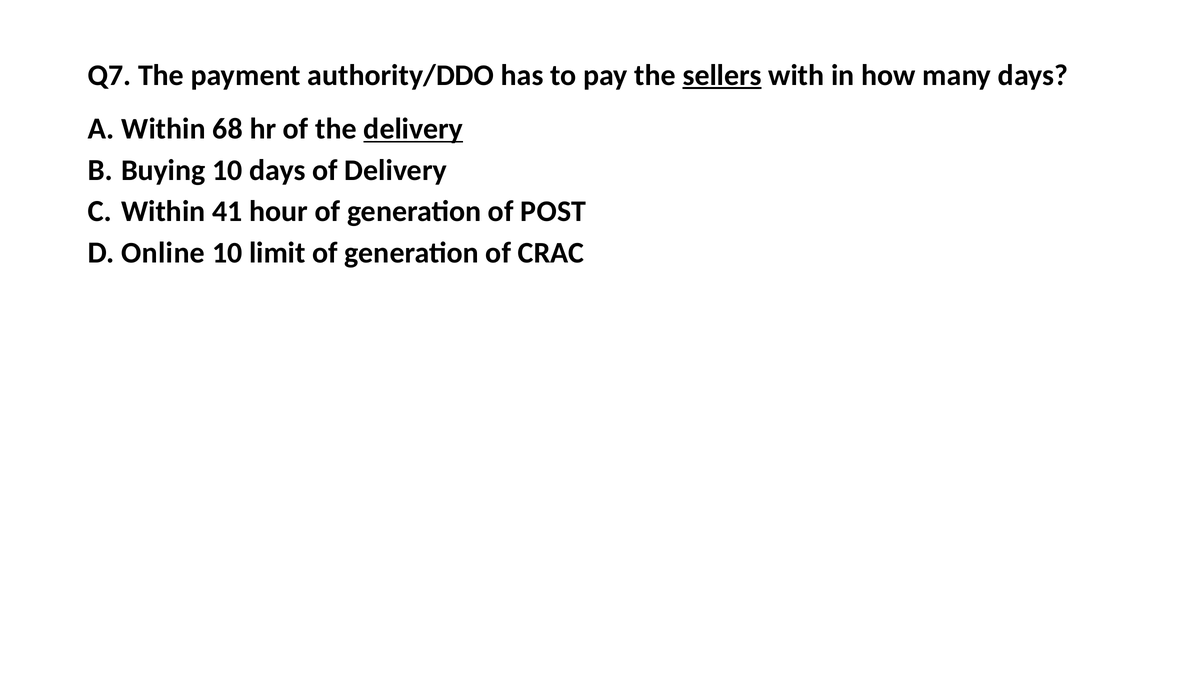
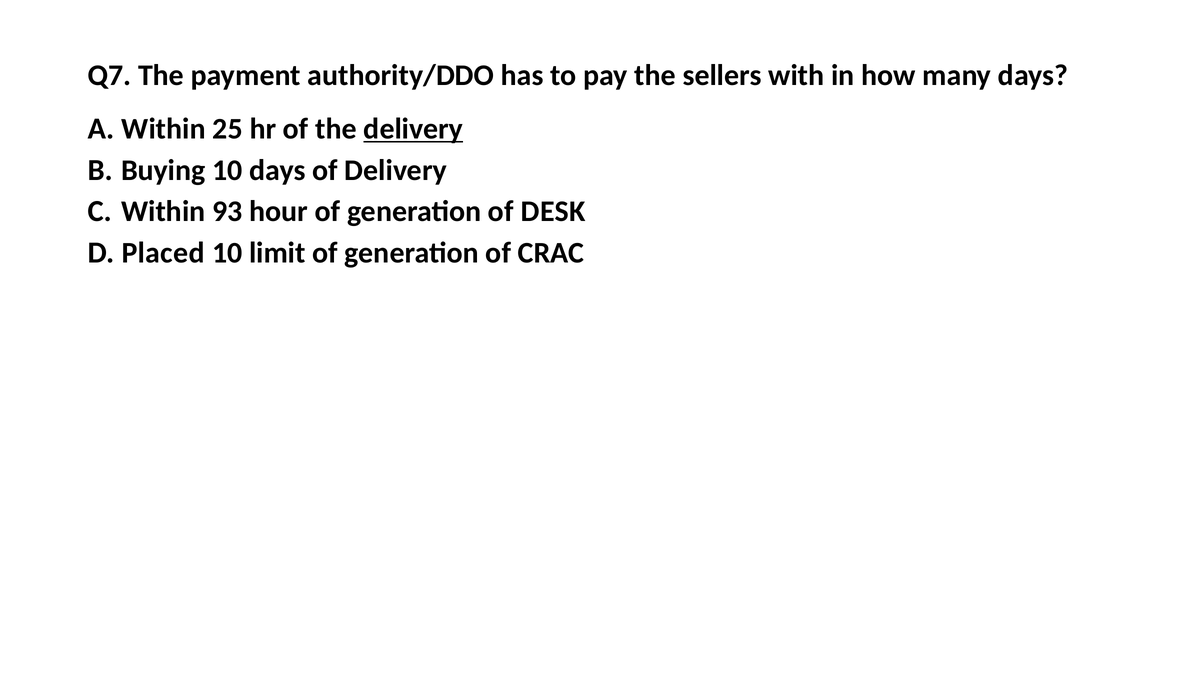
sellers underline: present -> none (722, 75)
68: 68 -> 25 (228, 129)
41: 41 -> 93 (227, 212)
POST: POST -> DESK (553, 212)
Online: Online -> Placed (163, 253)
